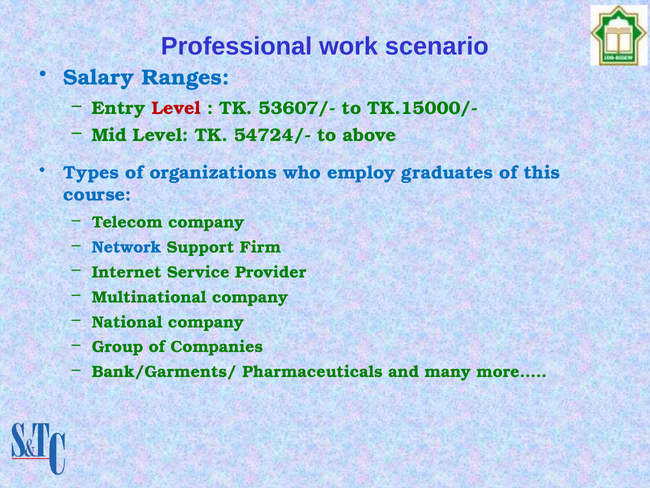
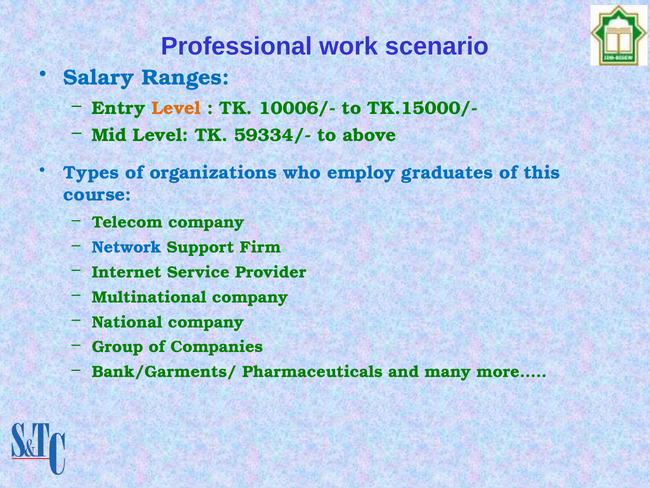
Level colour: red -> orange (176, 108)
53607/-: 53607/- -> 10006/- (297, 108)
54724/-: 54724/- -> 59334/- (273, 135)
